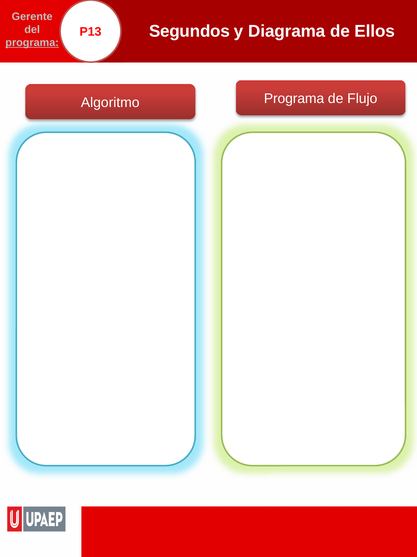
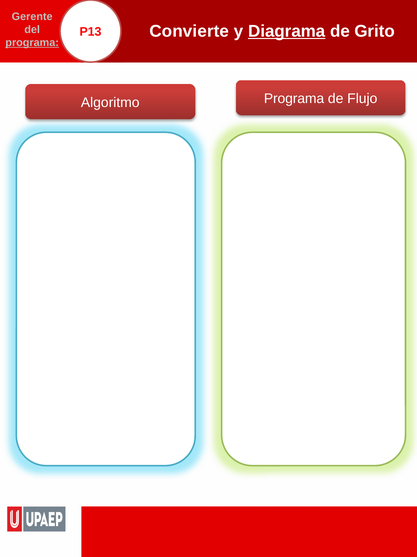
Segundos: Segundos -> Convierte (189, 31)
Diagrama underline: none -> present (287, 31)
Ellos: Ellos -> Grito (375, 31)
